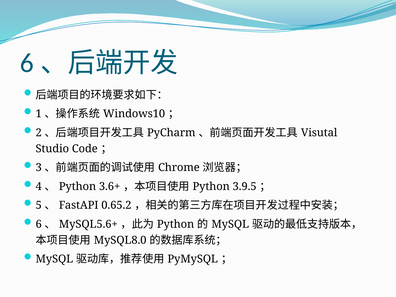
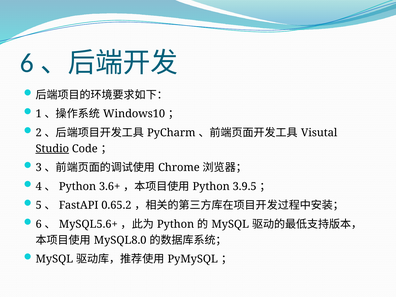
Studio underline: none -> present (52, 149)
